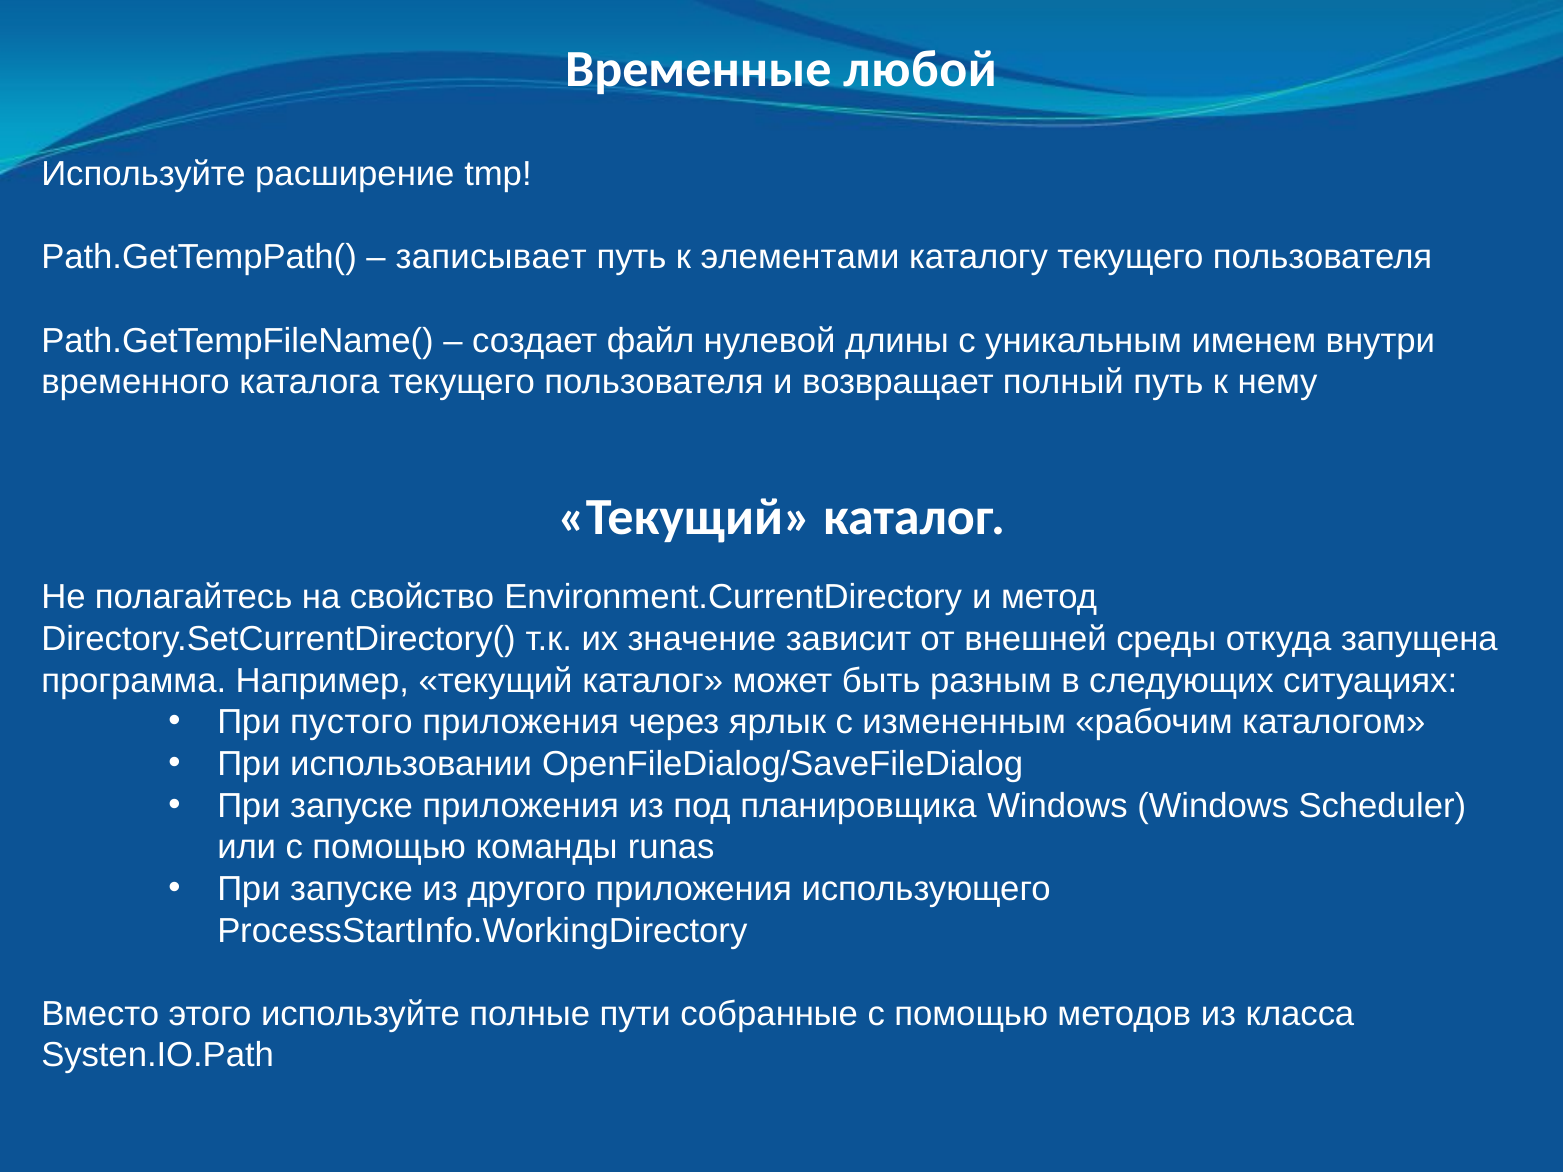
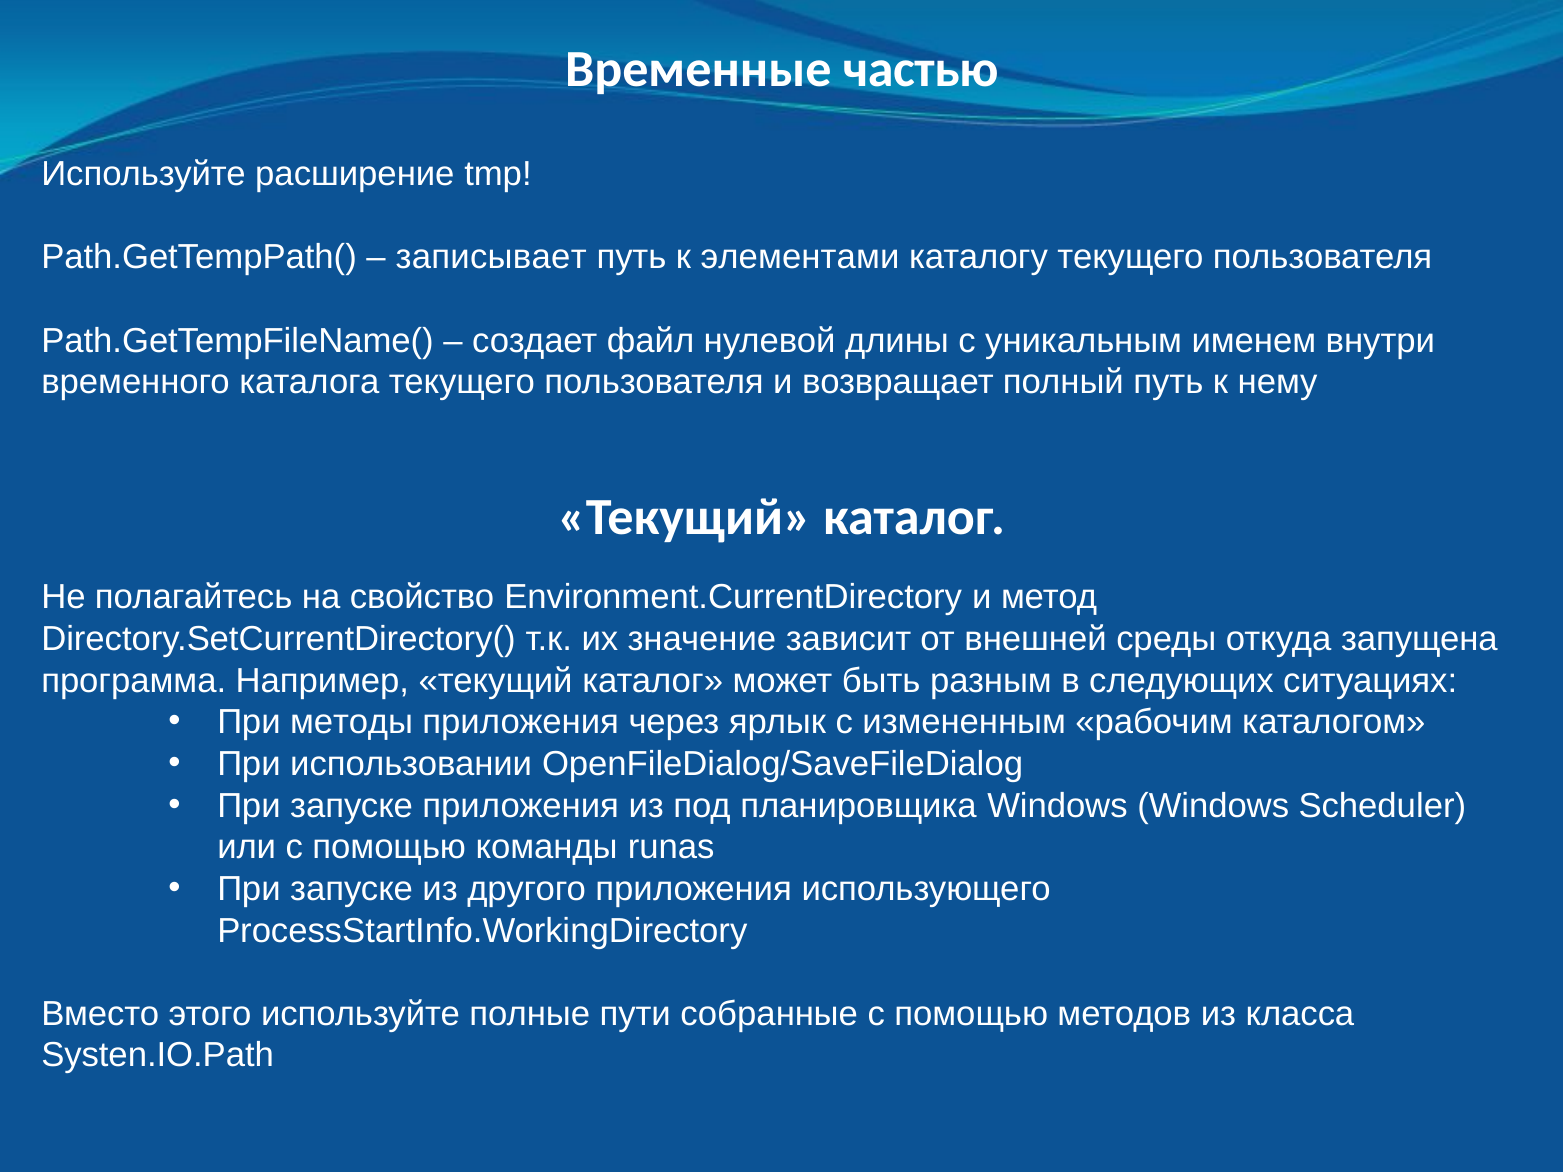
любой: любой -> частью (921, 70)
пустого: пустого -> методы (352, 722)
